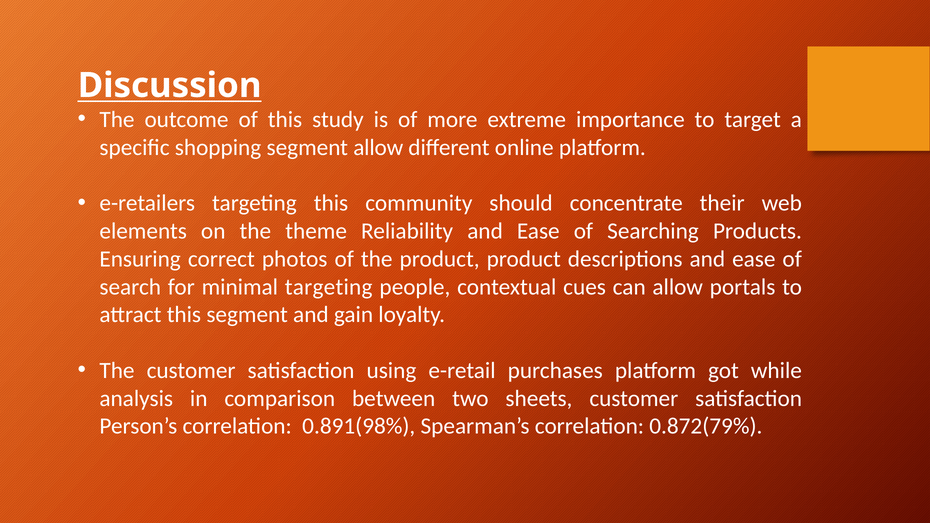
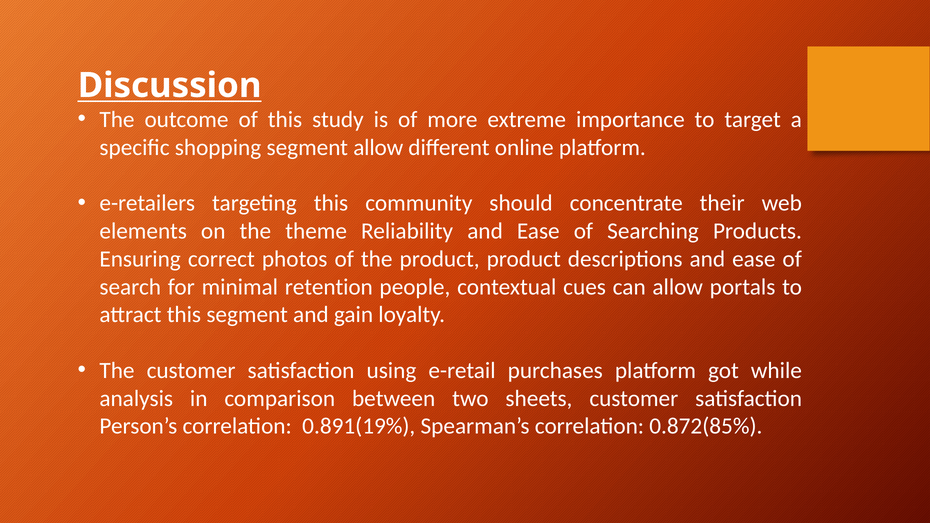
minimal targeting: targeting -> retention (329, 287)
0.891(98%: 0.891(98% -> 0.891(19% (359, 426)
0.872(79%: 0.872(79% -> 0.872(85% (706, 426)
